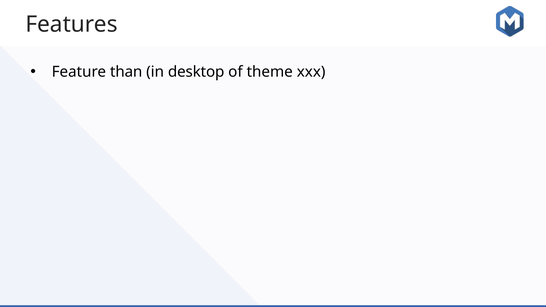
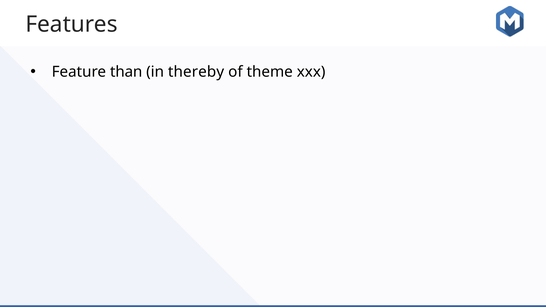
desktop: desktop -> thereby (196, 72)
